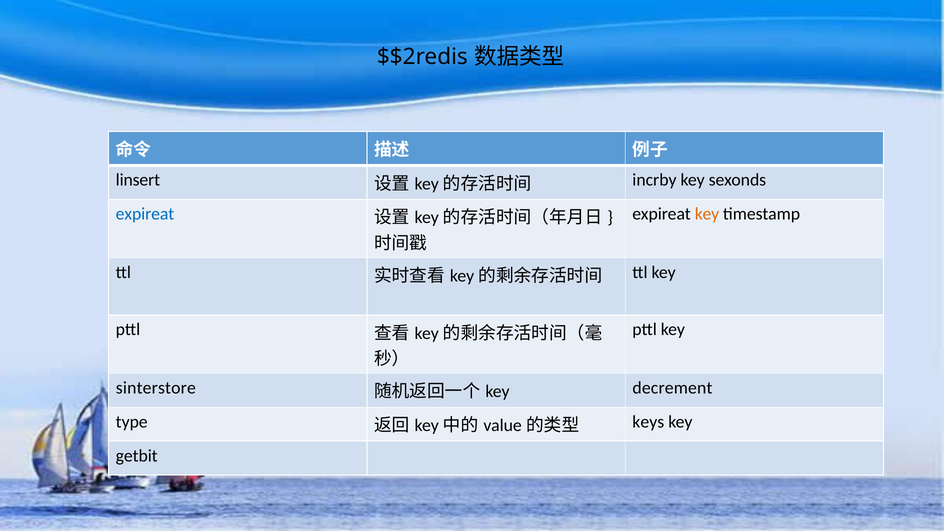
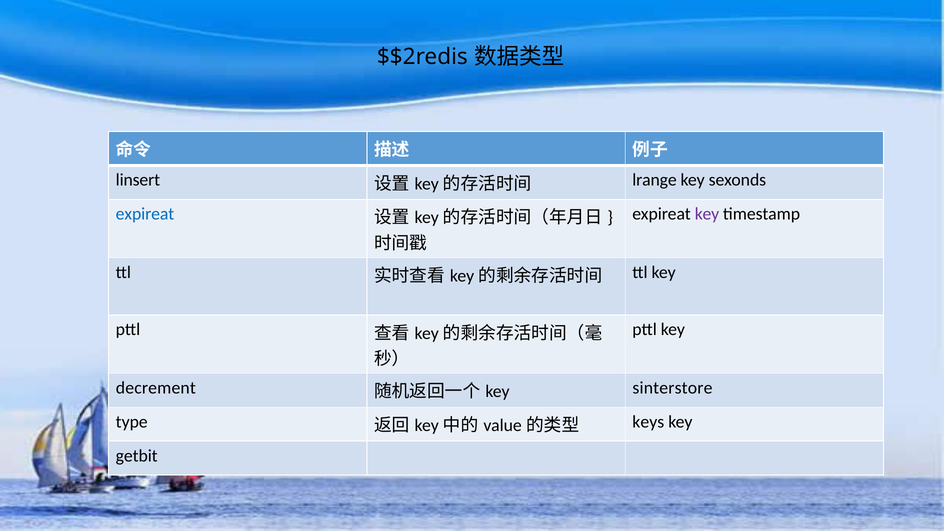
incrby: incrby -> lrange (655, 180)
key colour: orange -> purple (707, 214)
sinterstore: sinterstore -> decrement (156, 388)
decrement: decrement -> sinterstore (672, 388)
